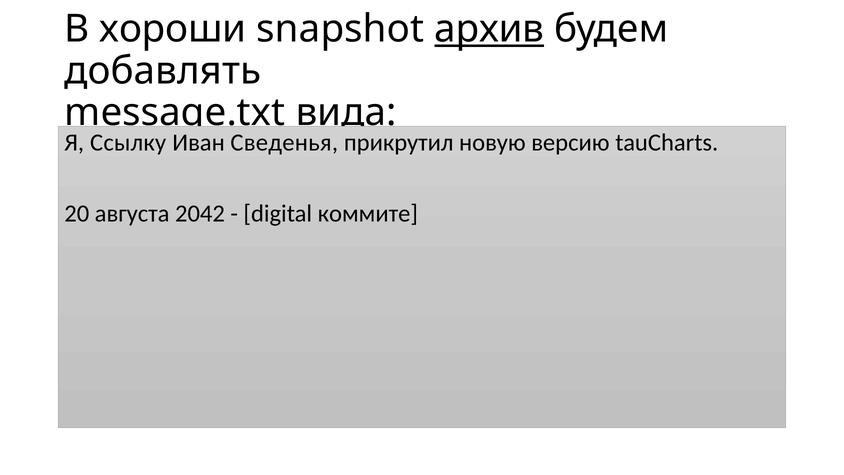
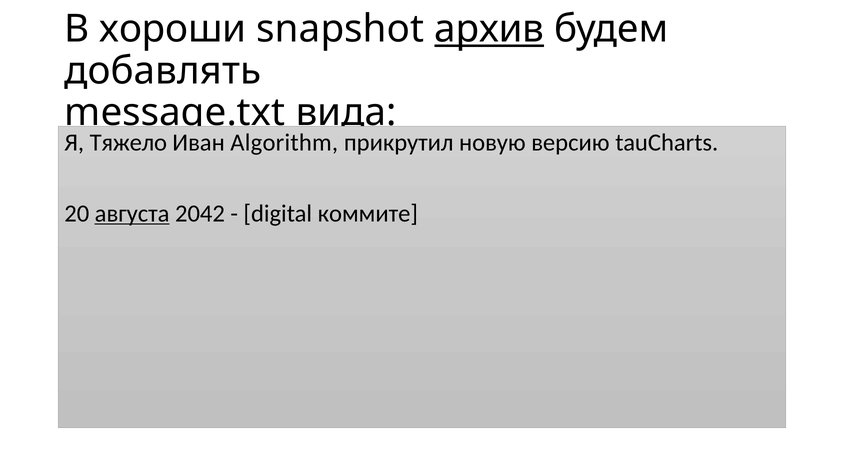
Ссылку: Ссылку -> Тяжело (128, 143)
Сведенья: Сведенья -> Algorithm (284, 143)
августа underline: none -> present (132, 213)
